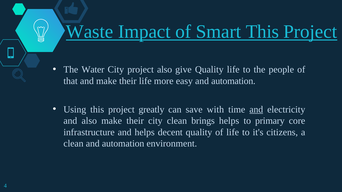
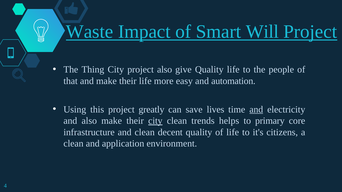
Smart This: This -> Will (262, 32)
Water: Water -> Thing (93, 70)
with: with -> lives (215, 110)
city underline: none -> present (155, 121)
brings: brings -> trends (203, 121)
and helps: helps -> clean (145, 132)
clean and automation: automation -> application (123, 144)
